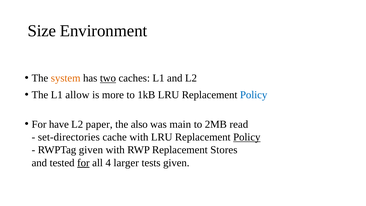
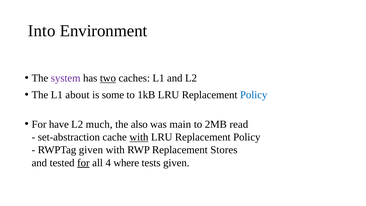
Size: Size -> Into (42, 31)
system colour: orange -> purple (66, 78)
allow: allow -> about (77, 95)
more: more -> some (113, 95)
paper: paper -> much (99, 124)
set-directories: set-directories -> set-abstraction (69, 137)
with underline: none -> present (139, 137)
Policy underline: present -> none (247, 137)
larger: larger -> where (126, 163)
